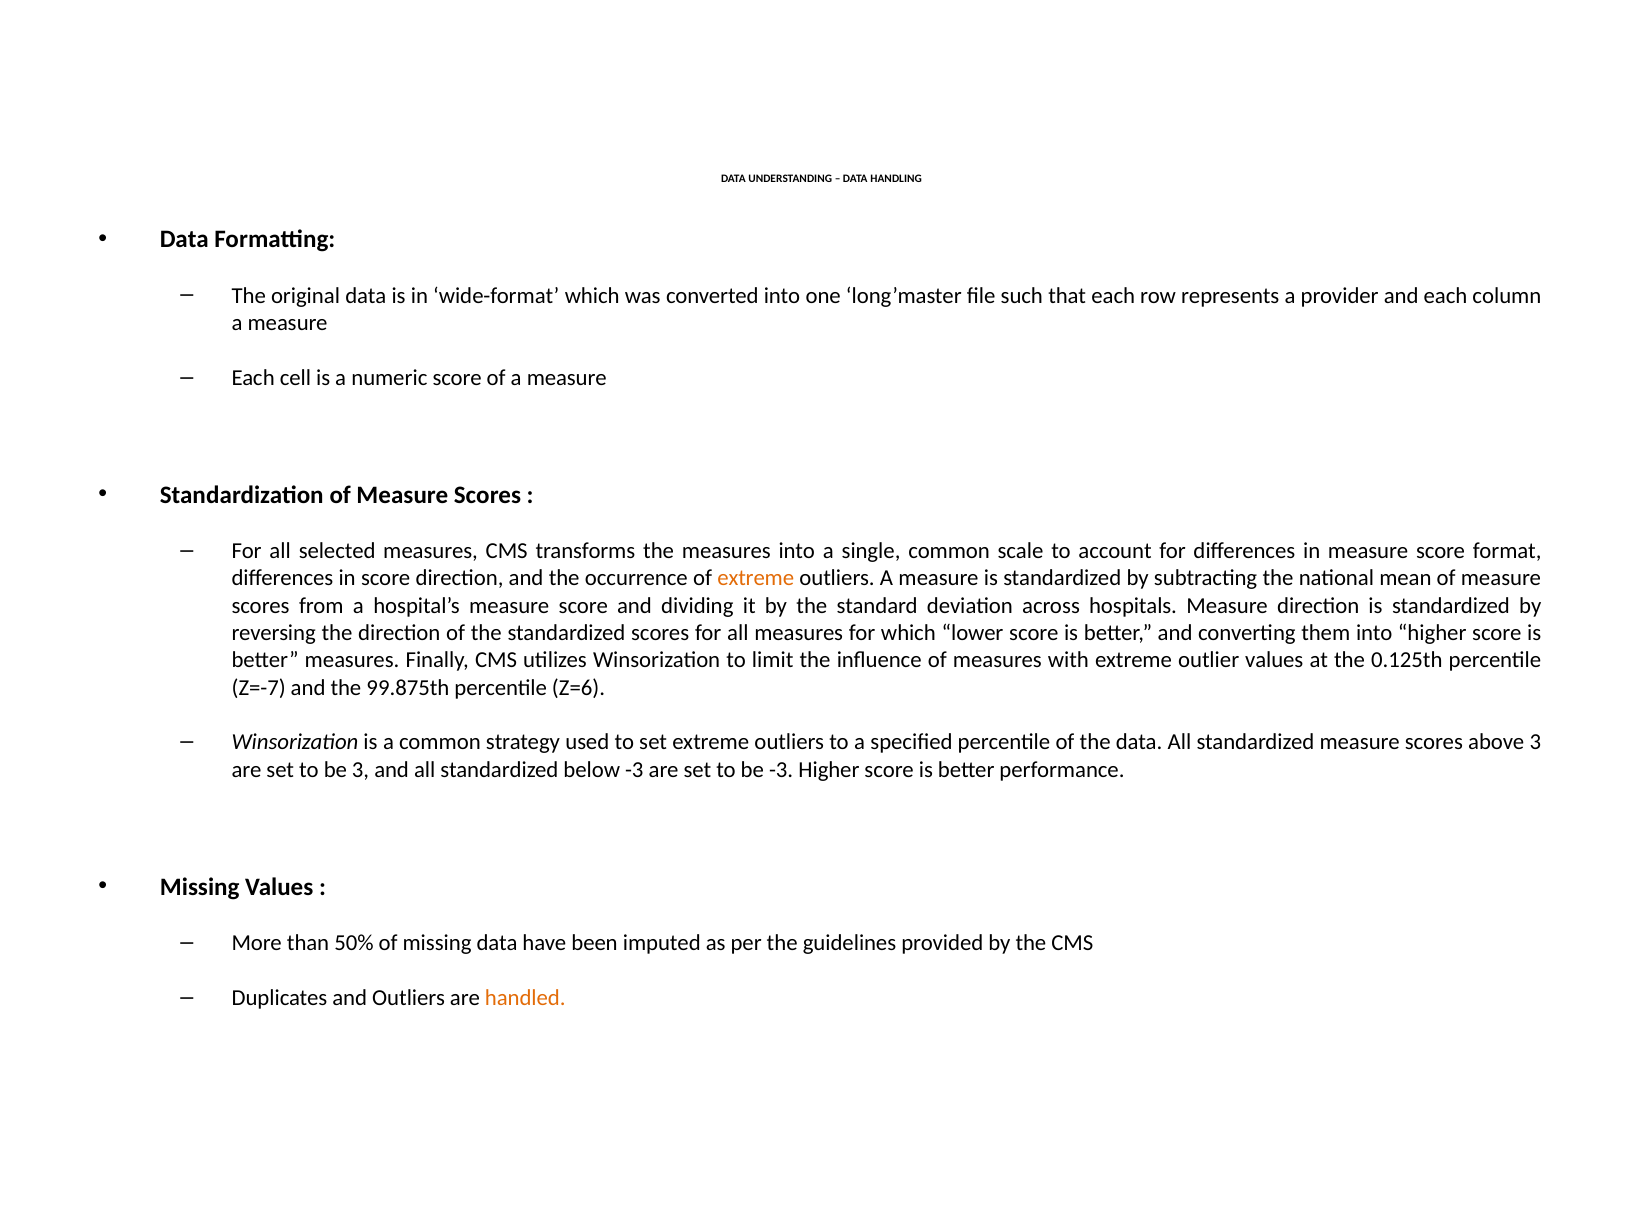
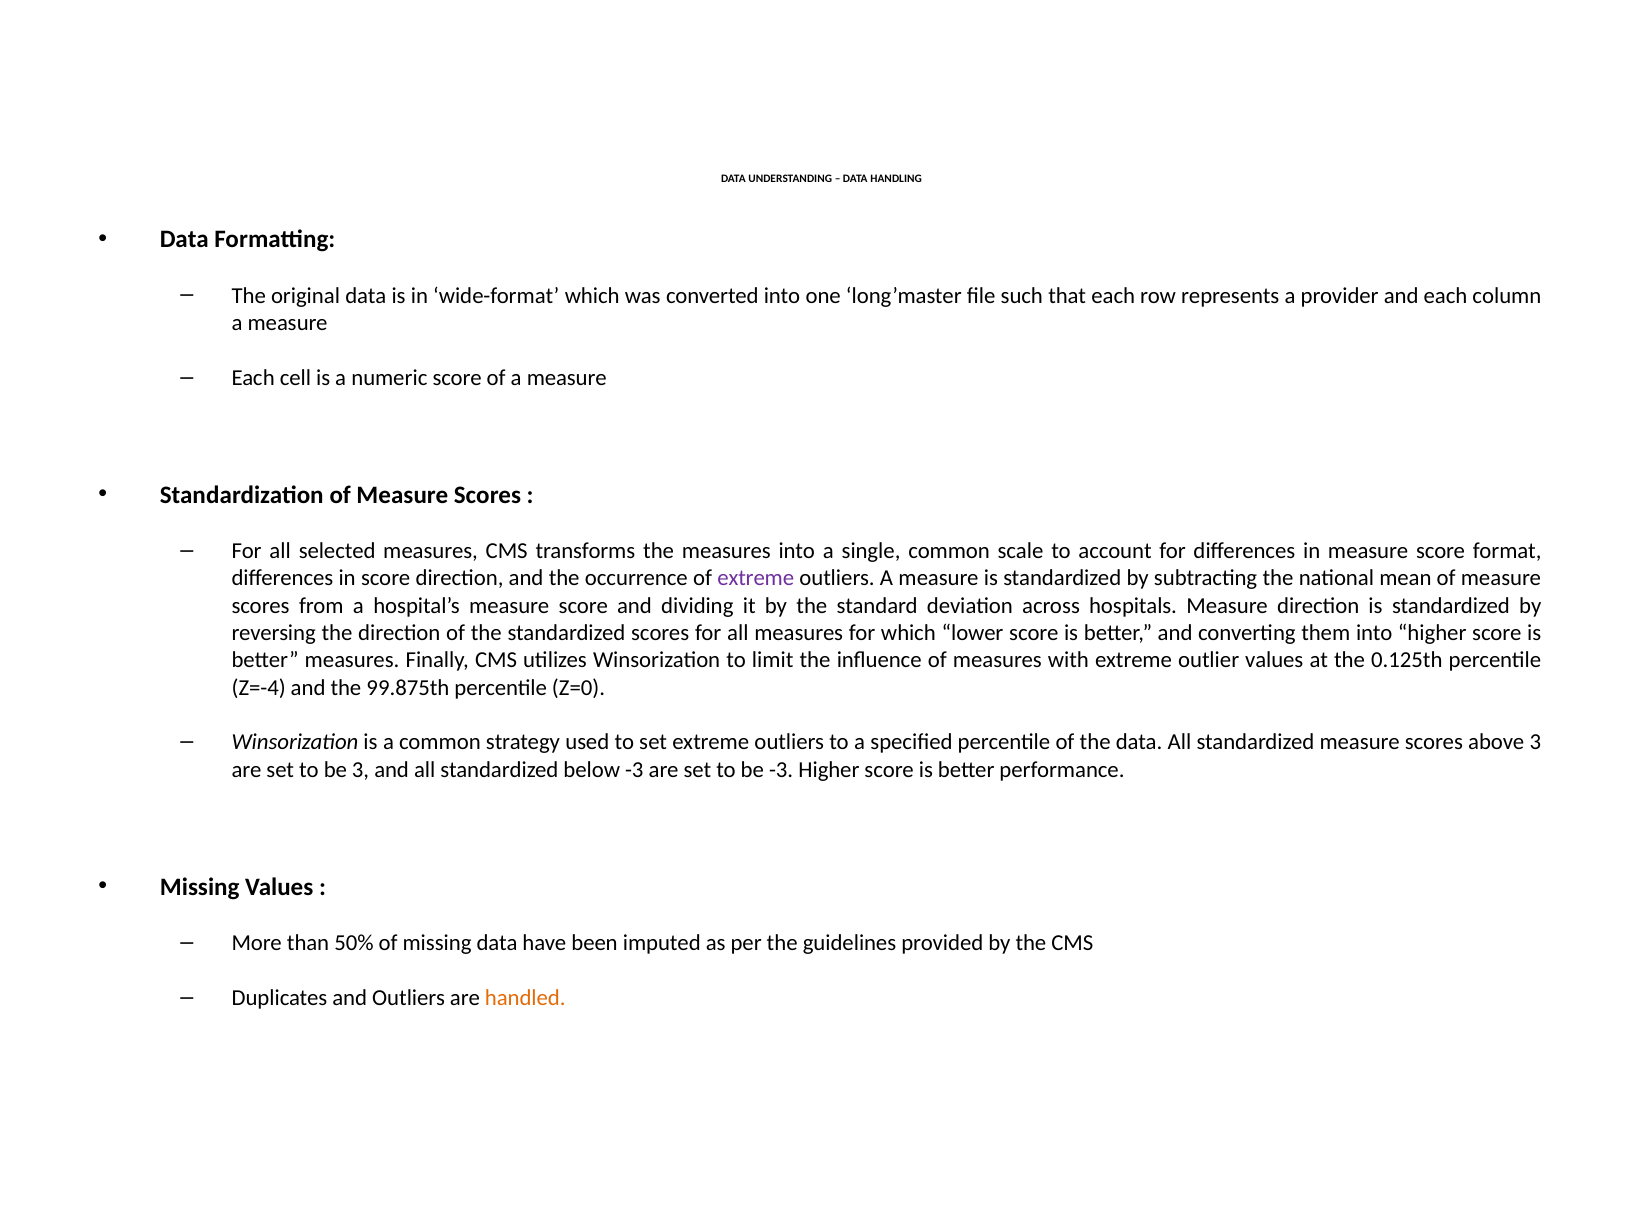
extreme colour: orange -> purple (756, 578)
Z=-7: Z=-7 -> Z=-4 (259, 688)
Z=6: Z=6 -> Z=0 (578, 688)
